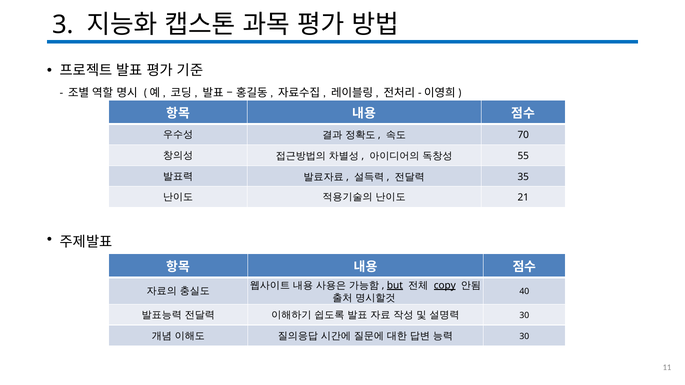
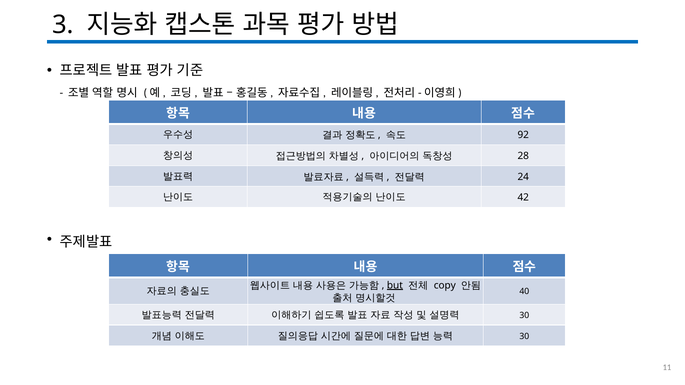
70: 70 -> 92 (523, 135)
55: 55 -> 28 (523, 156)
35: 35 -> 24 (523, 177)
21: 21 -> 42 (523, 198)
copy underline: present -> none (445, 285)
